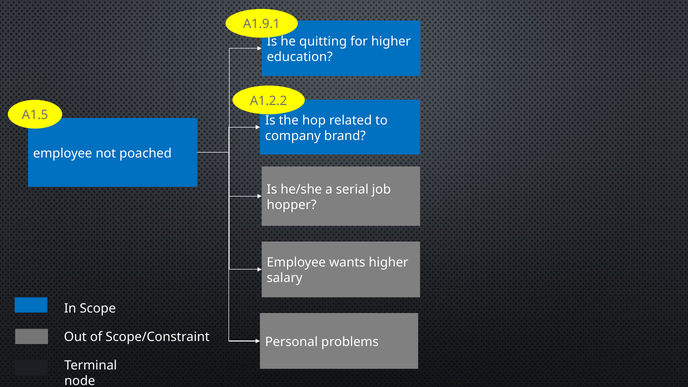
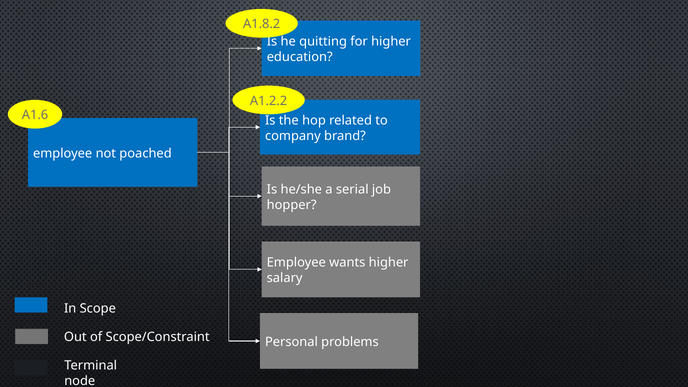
A1.9.1: A1.9.1 -> A1.8.2 (262, 24)
A1.5: A1.5 -> A1.6 (35, 115)
